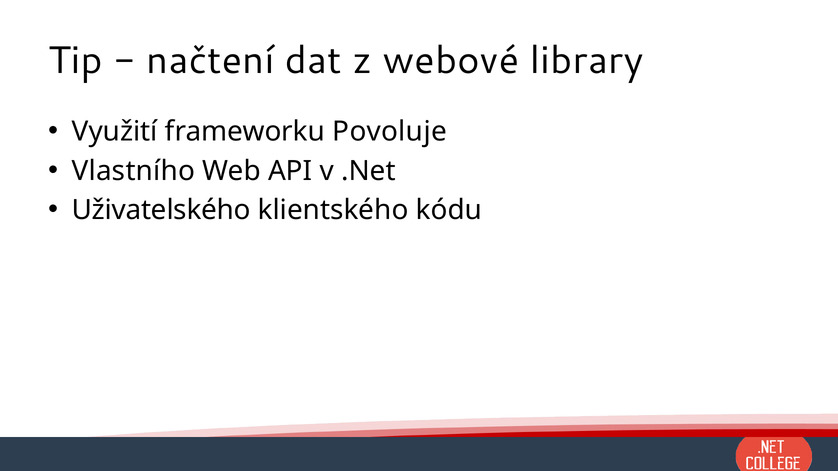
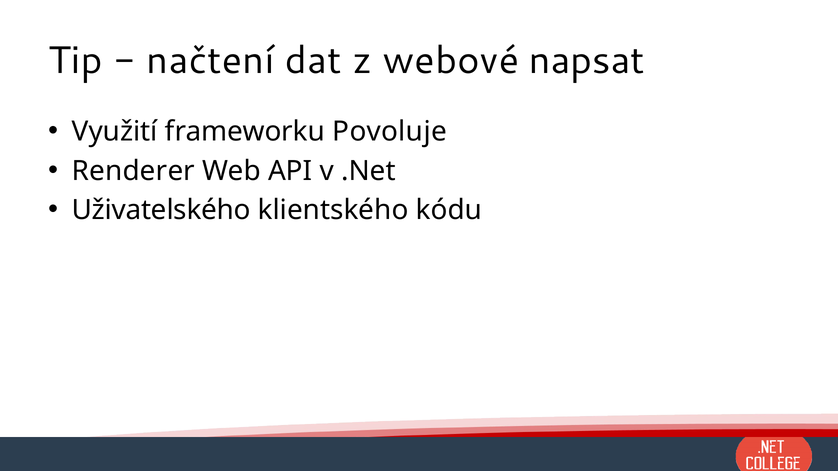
library: library -> napsat (587, 61)
Vlastního: Vlastního -> Renderer (133, 171)
